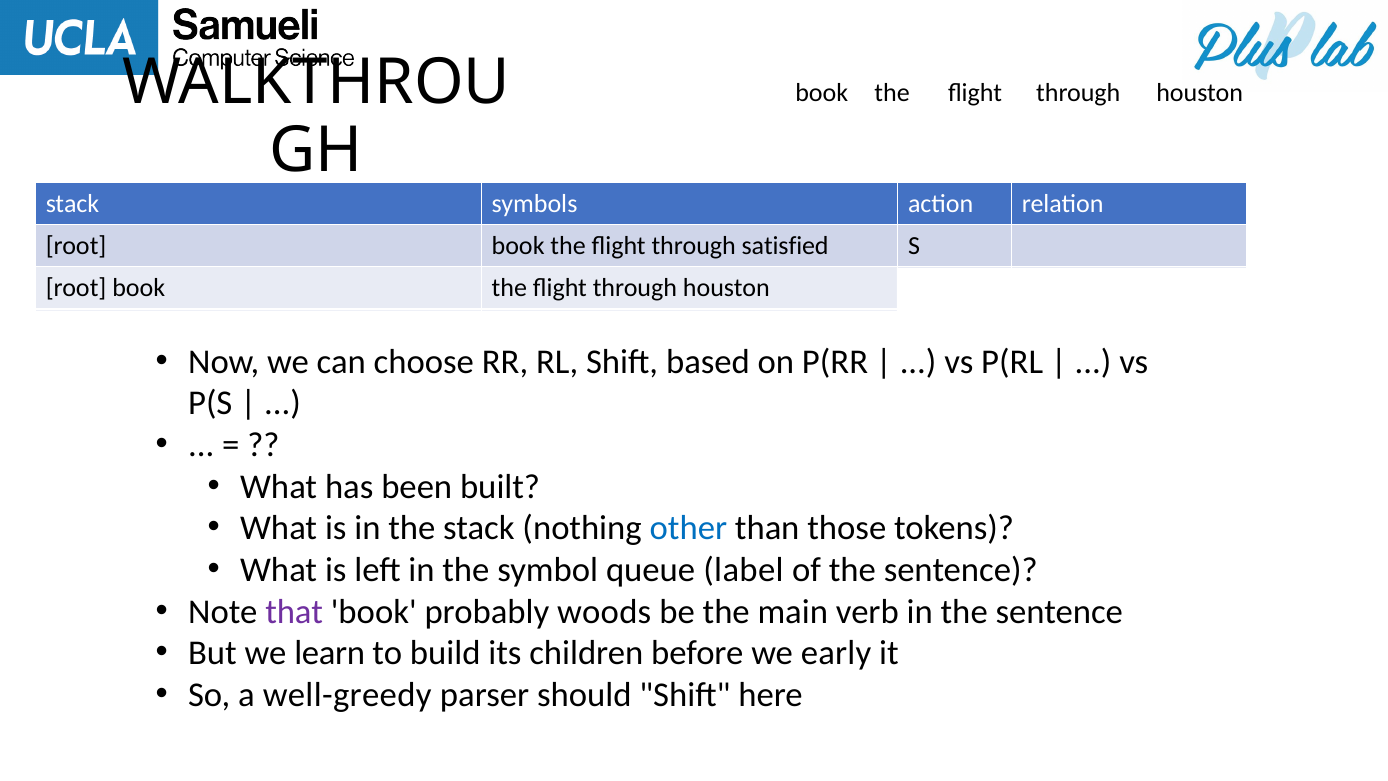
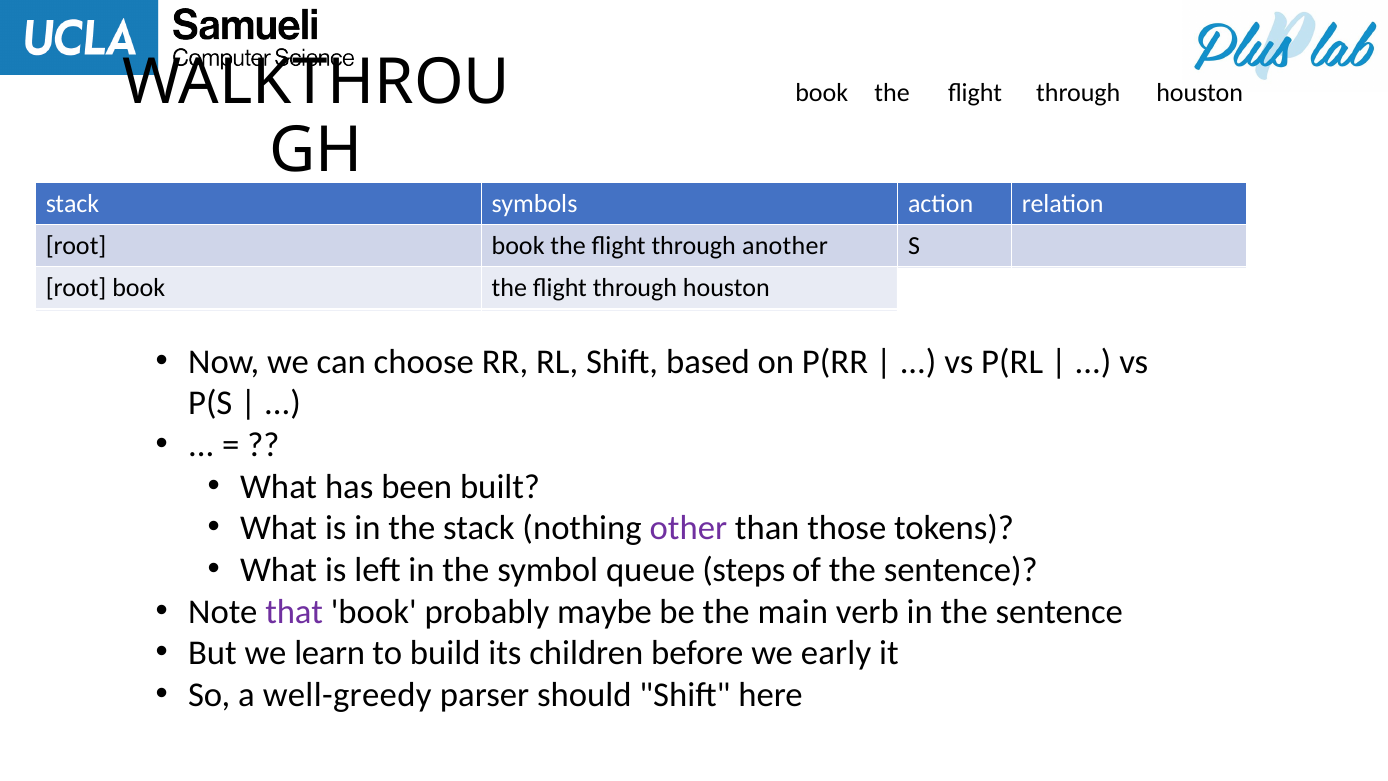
satisfied: satisfied -> another (785, 246)
other colour: blue -> purple (688, 528)
label: label -> steps (744, 570)
woods: woods -> maybe (604, 611)
